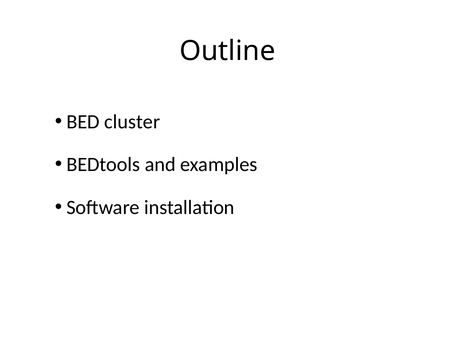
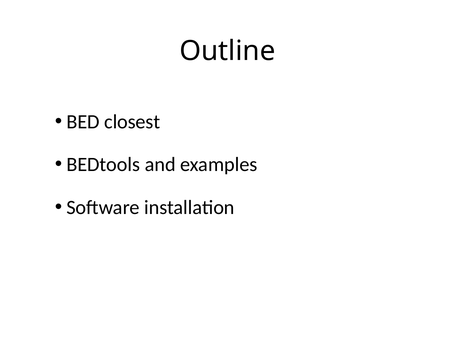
cluster: cluster -> closest (132, 121)
